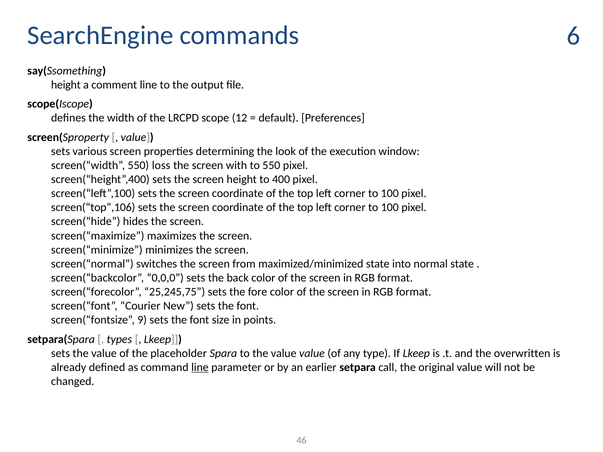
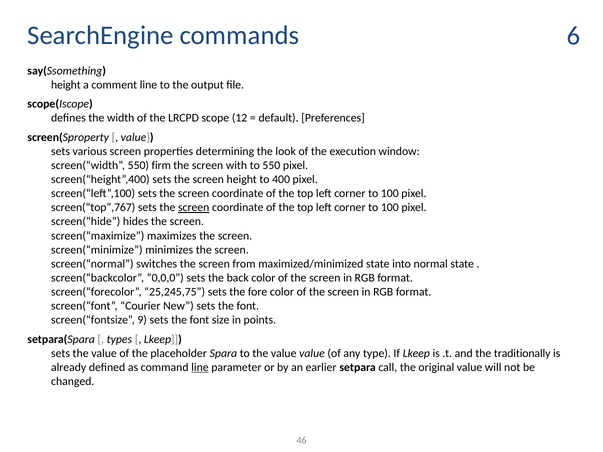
loss: loss -> firm (161, 165)
screen(“top”,106: screen(“top”,106 -> screen(“top”,767 (93, 208)
screen underline: none -> present (194, 208)
overwritten: overwritten -> traditionally (522, 353)
